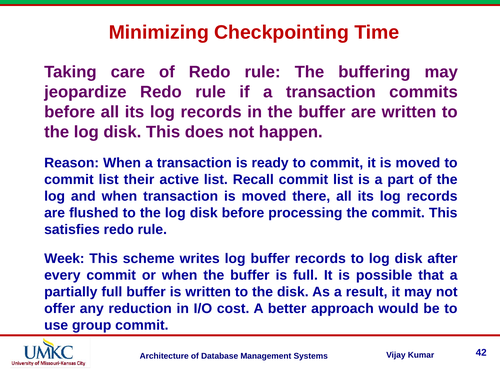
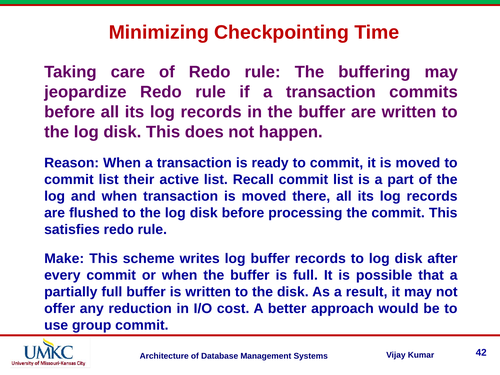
Week: Week -> Make (64, 259)
